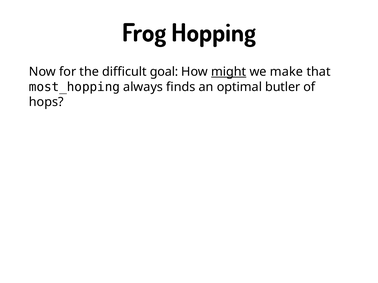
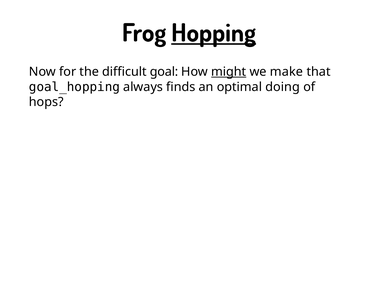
Hopping underline: none -> present (214, 33)
most_hopping: most_hopping -> goal_hopping (74, 87)
butler: butler -> doing (283, 87)
